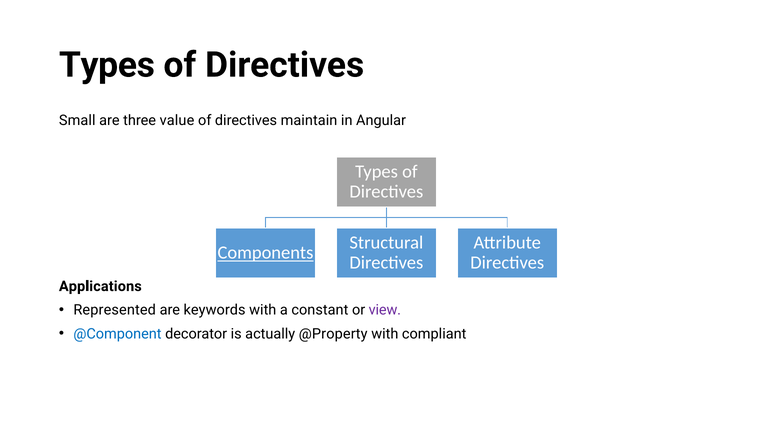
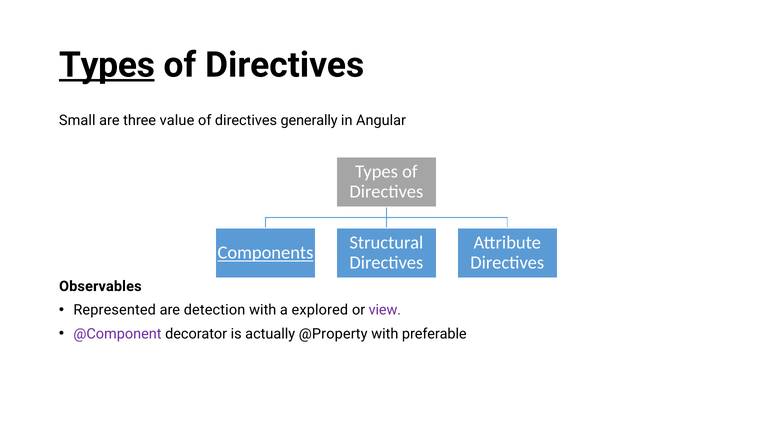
Types underline: none -> present (107, 65)
maintain: maintain -> generally (309, 120)
Applications: Applications -> Observables (100, 286)
keywords: keywords -> detection (215, 310)
constant: constant -> explored (320, 310)
@Component colour: blue -> purple (118, 334)
compliant: compliant -> preferable (434, 334)
